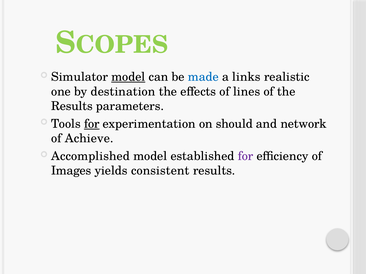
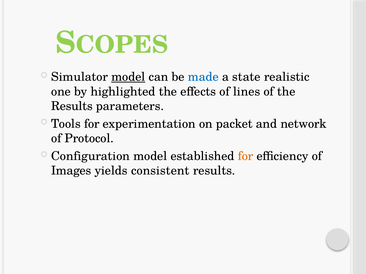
links: links -> state (246, 77)
destination: destination -> highlighted (123, 92)
for underline: present -> none (92, 124)
should: should -> packet (234, 124)
Achieve: Achieve -> Protocol (89, 139)
Accomplished: Accomplished -> Configuration (91, 156)
for colour: purple -> orange (246, 156)
